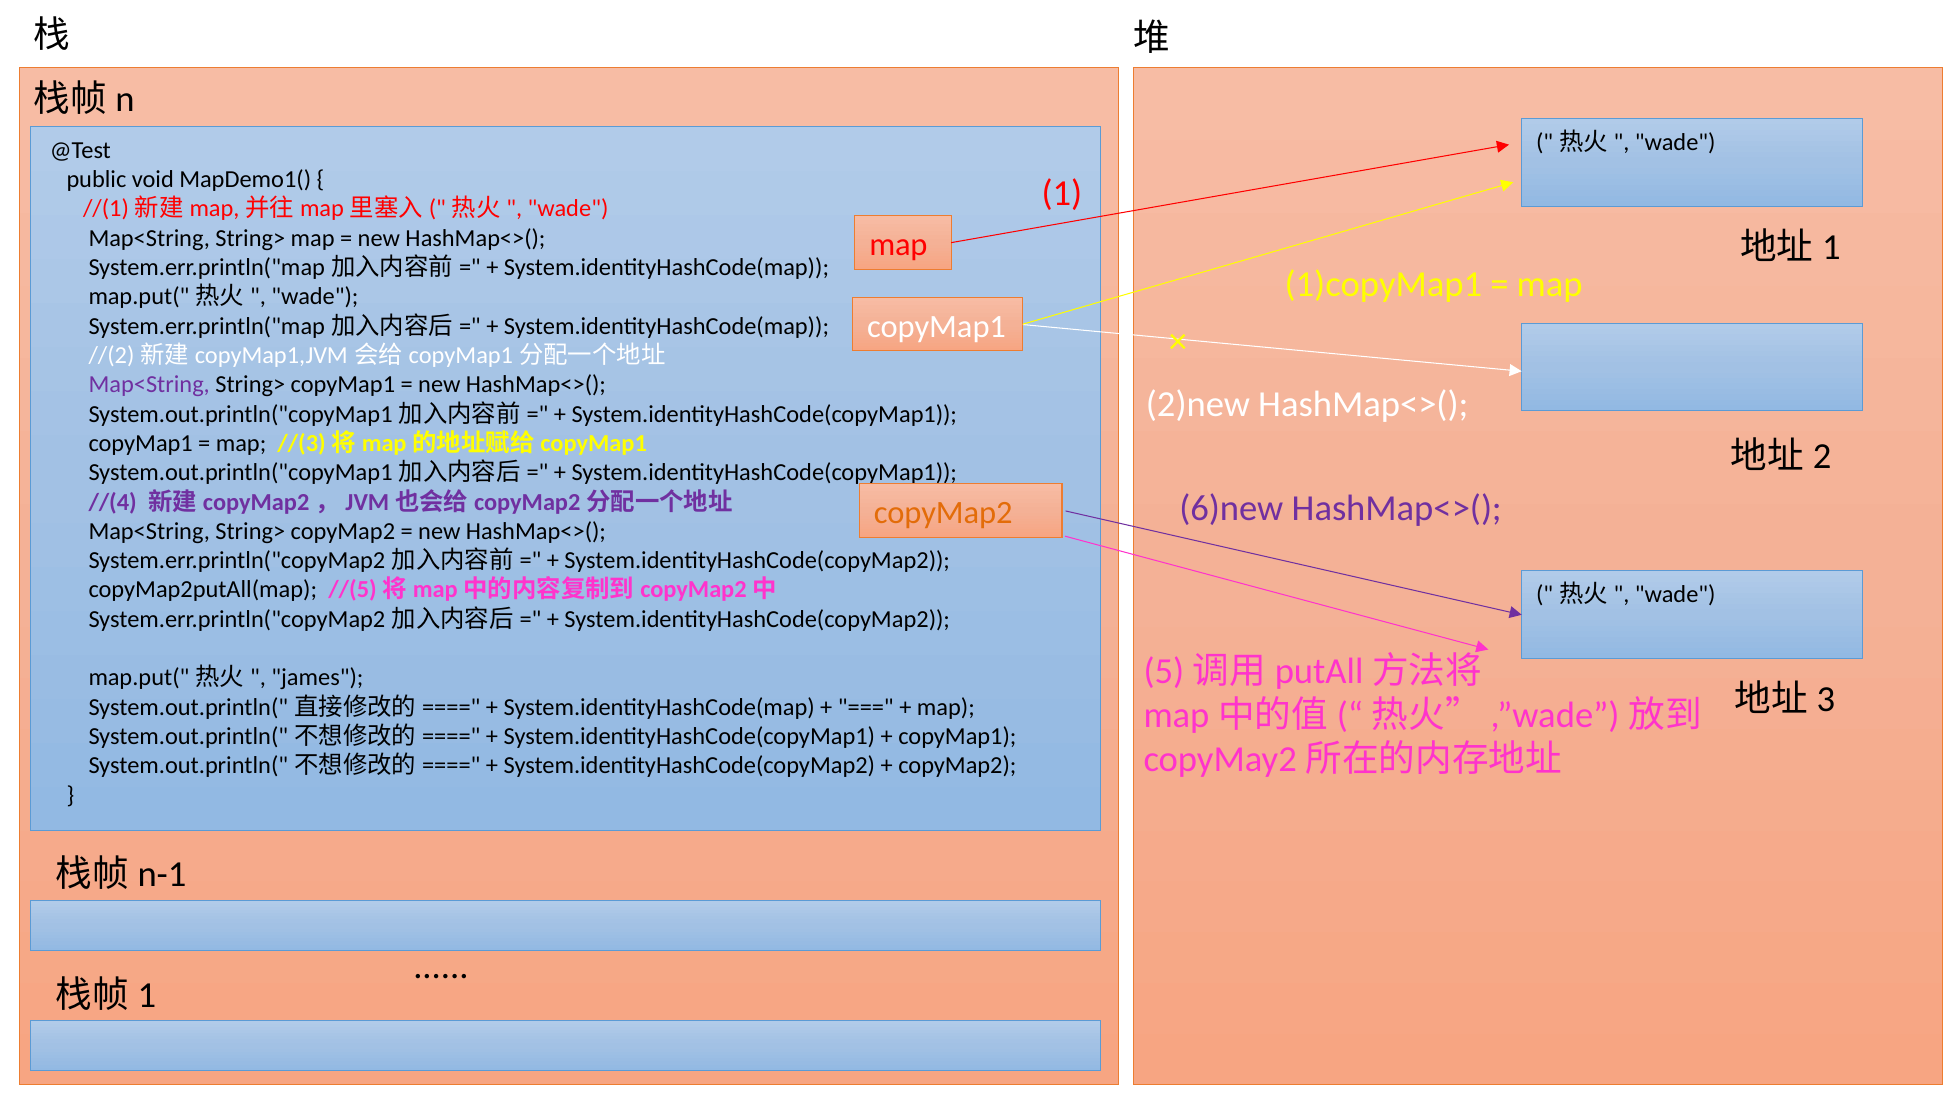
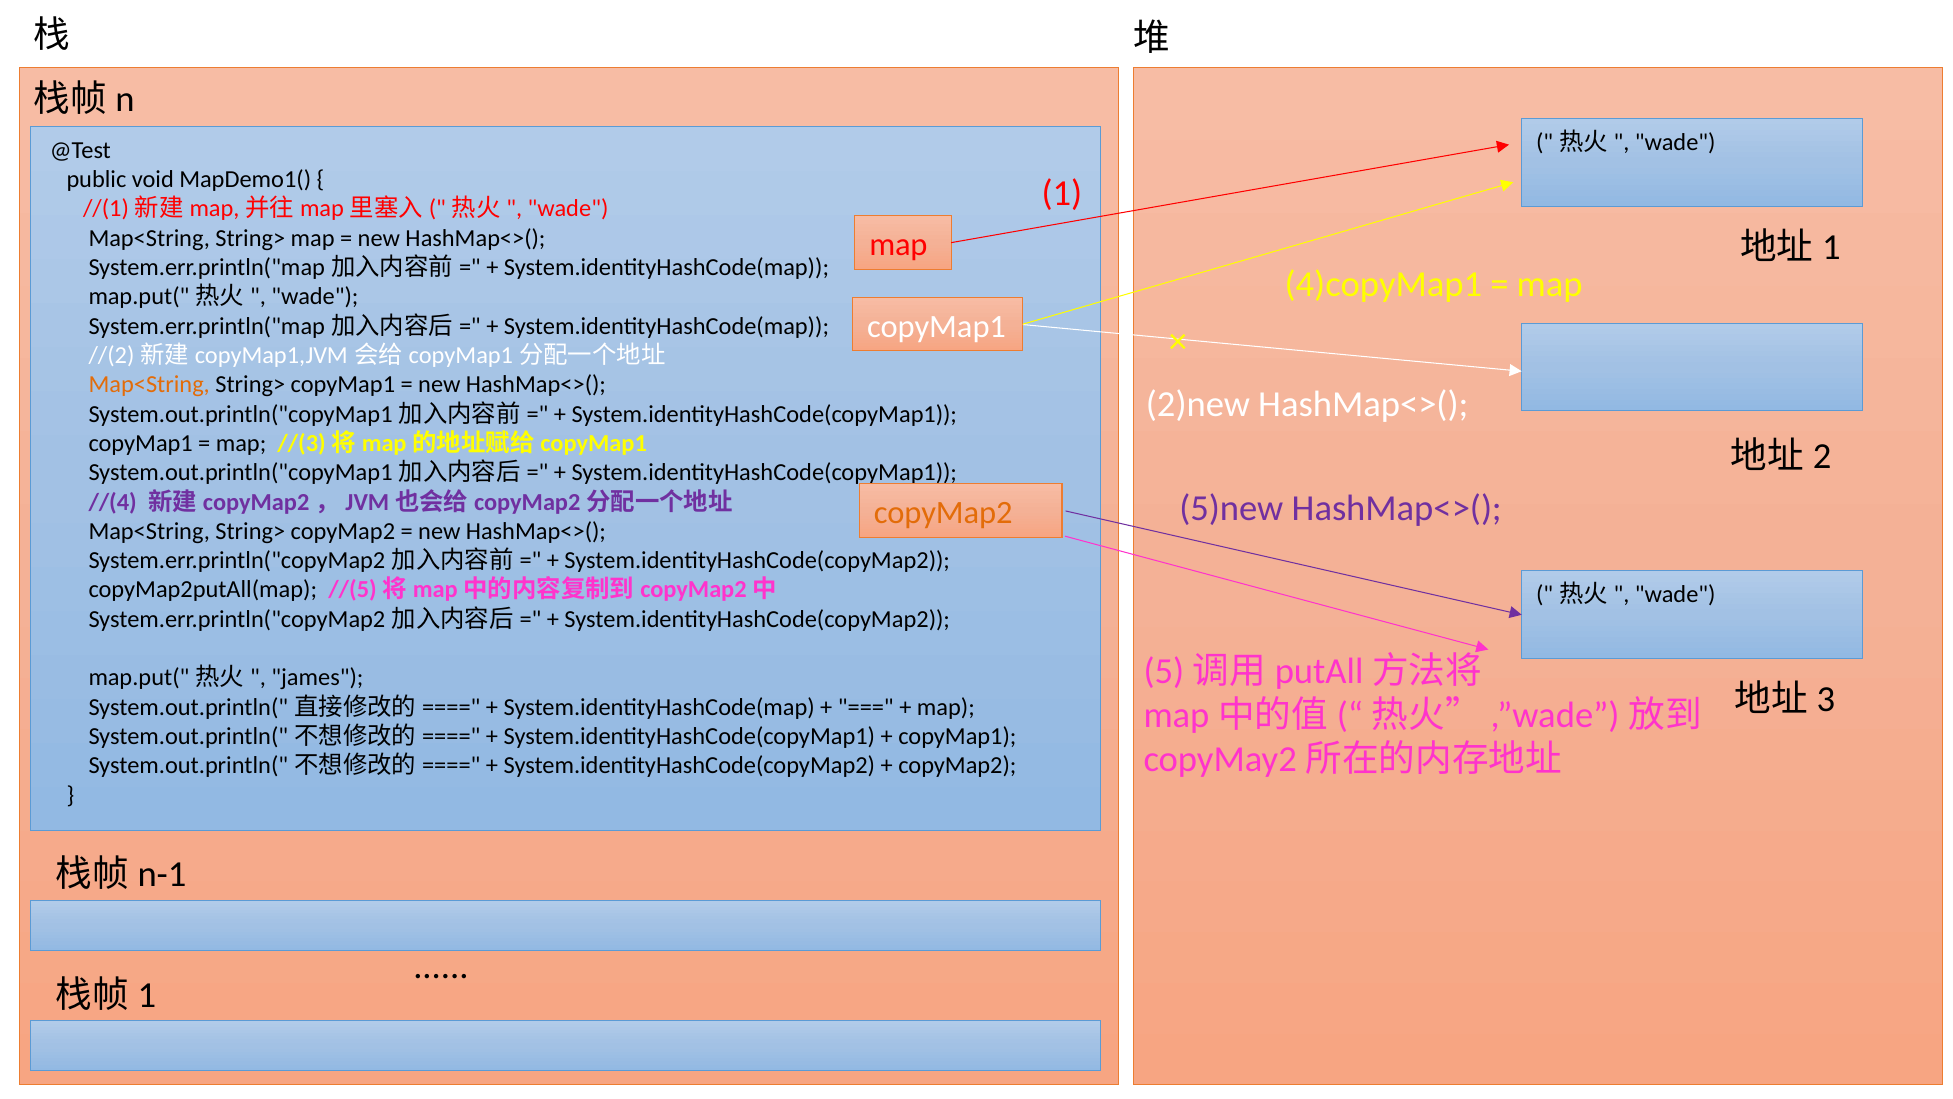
1)copyMap1: 1)copyMap1 -> 4)copyMap1 (1383, 284)
Map<String colour: purple -> orange (149, 385)
6)new: 6)new -> 5)new (1231, 509)
